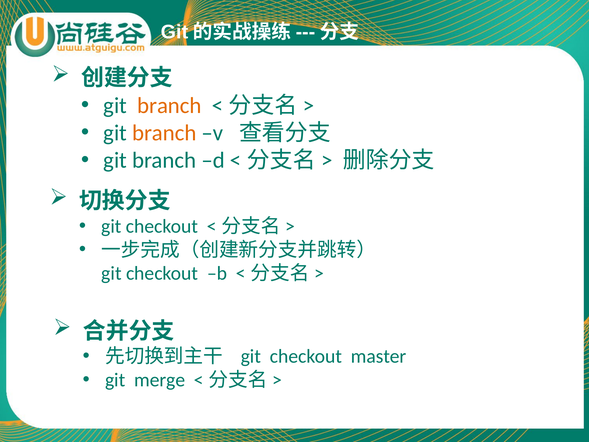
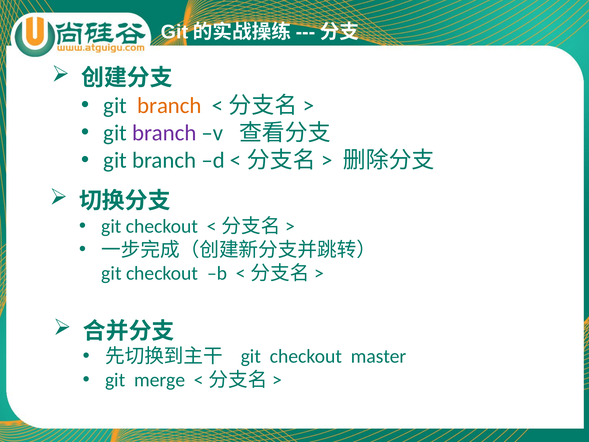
branch colour: orange -> purple (164, 133)
